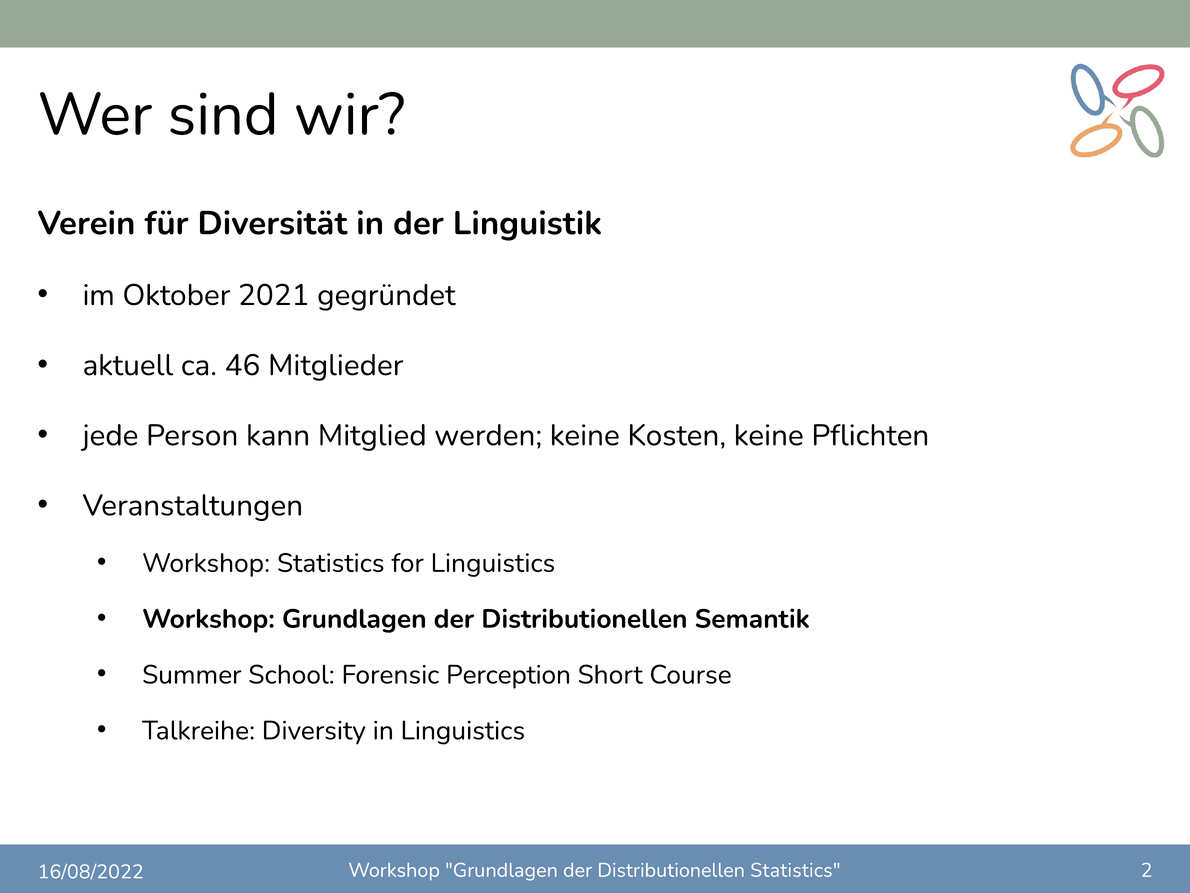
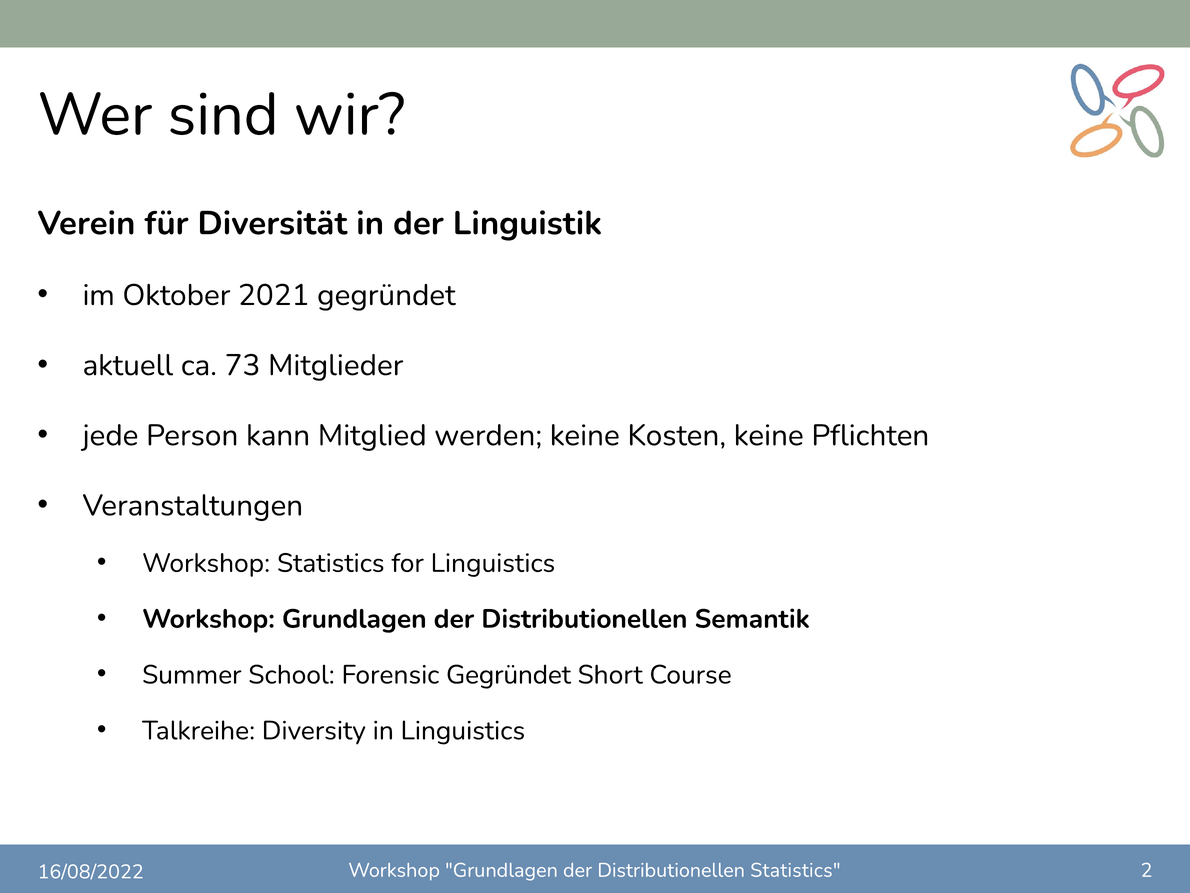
46: 46 -> 73 (242, 365)
Forensic Perception: Perception -> Gegründet (508, 674)
